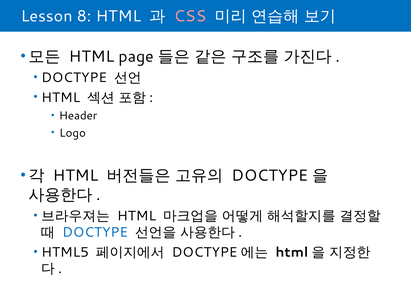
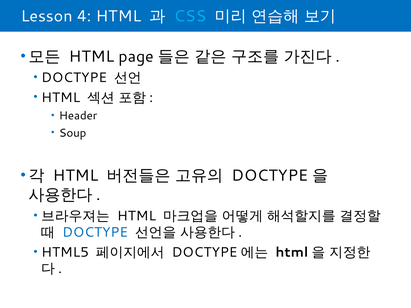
8: 8 -> 4 (84, 16)
CSS colour: pink -> light blue (190, 16)
Logo: Logo -> Soup (73, 133)
